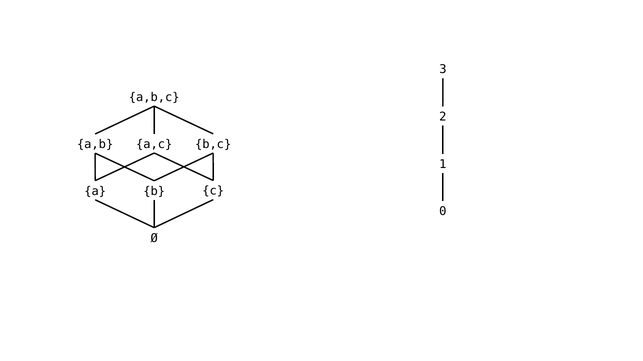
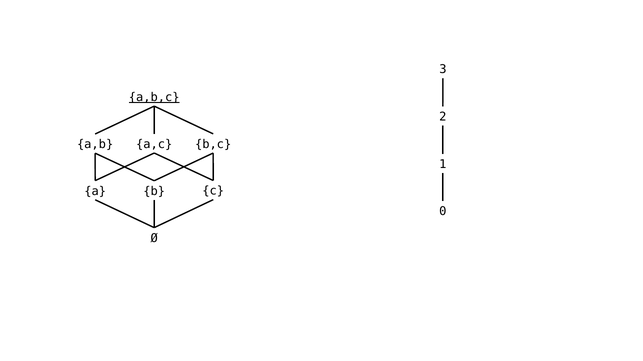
a,b,c underline: none -> present (154, 98)
